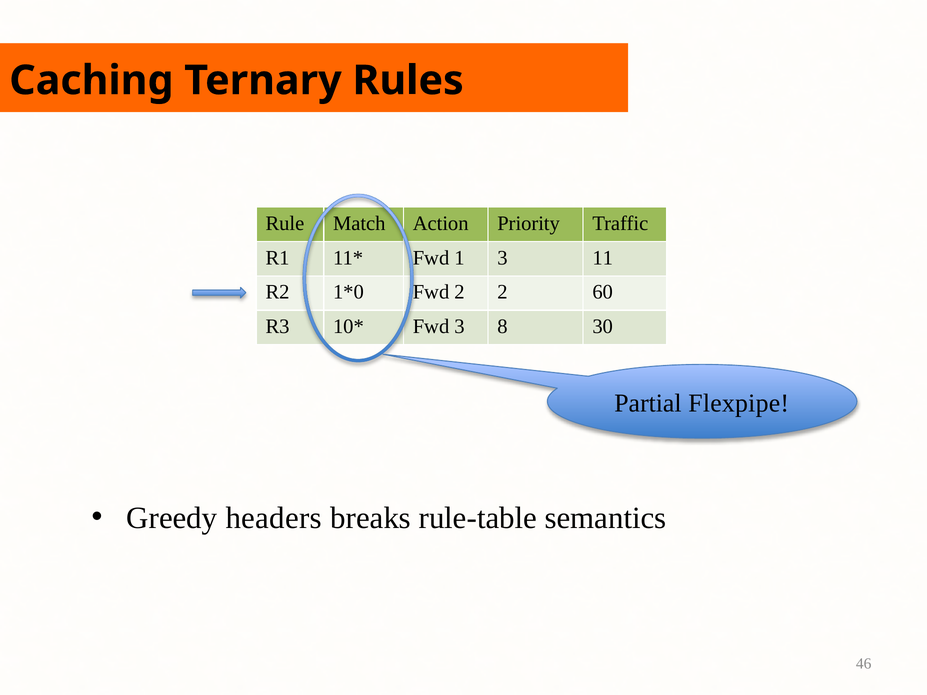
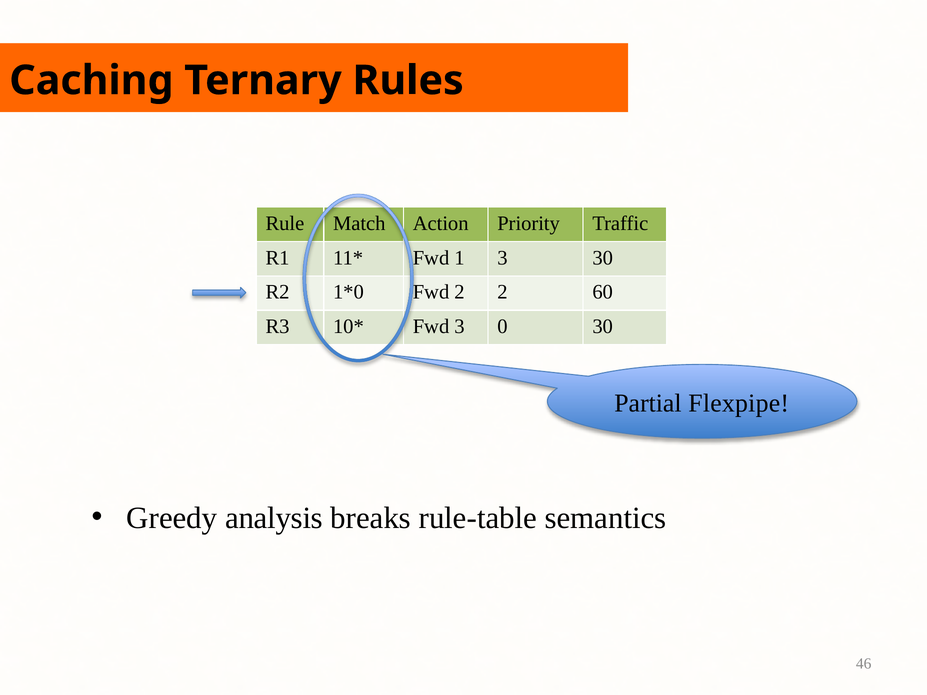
3 11: 11 -> 30 (603, 258)
8: 8 -> 0 (502, 327)
headers: headers -> analysis (274, 518)
